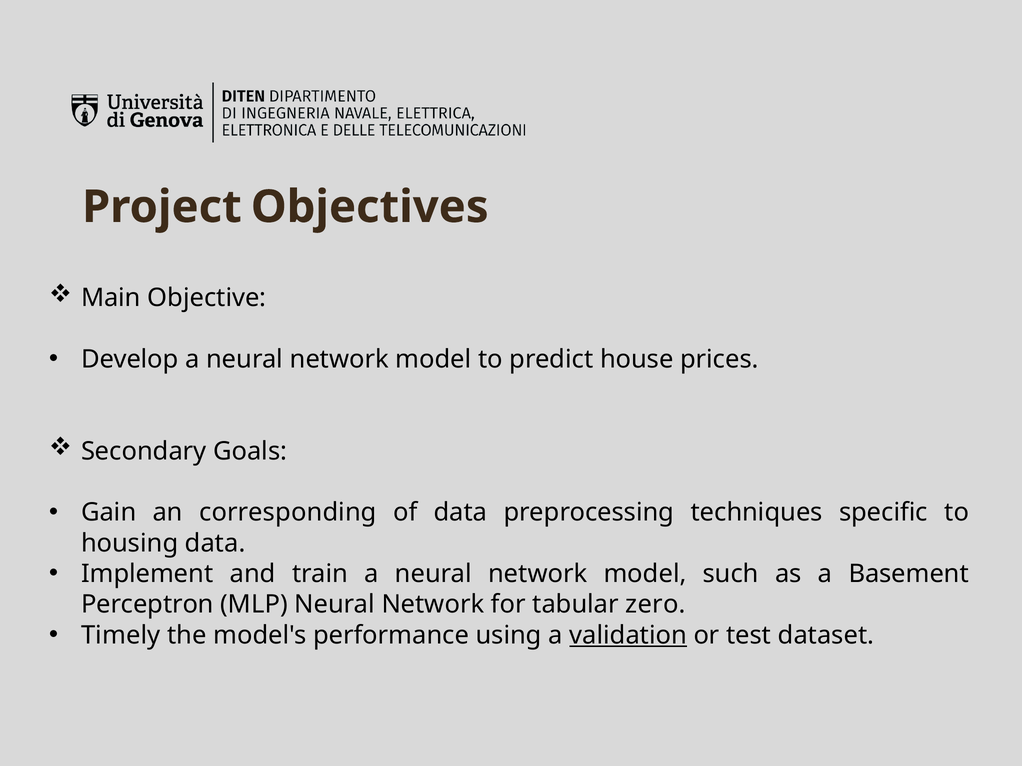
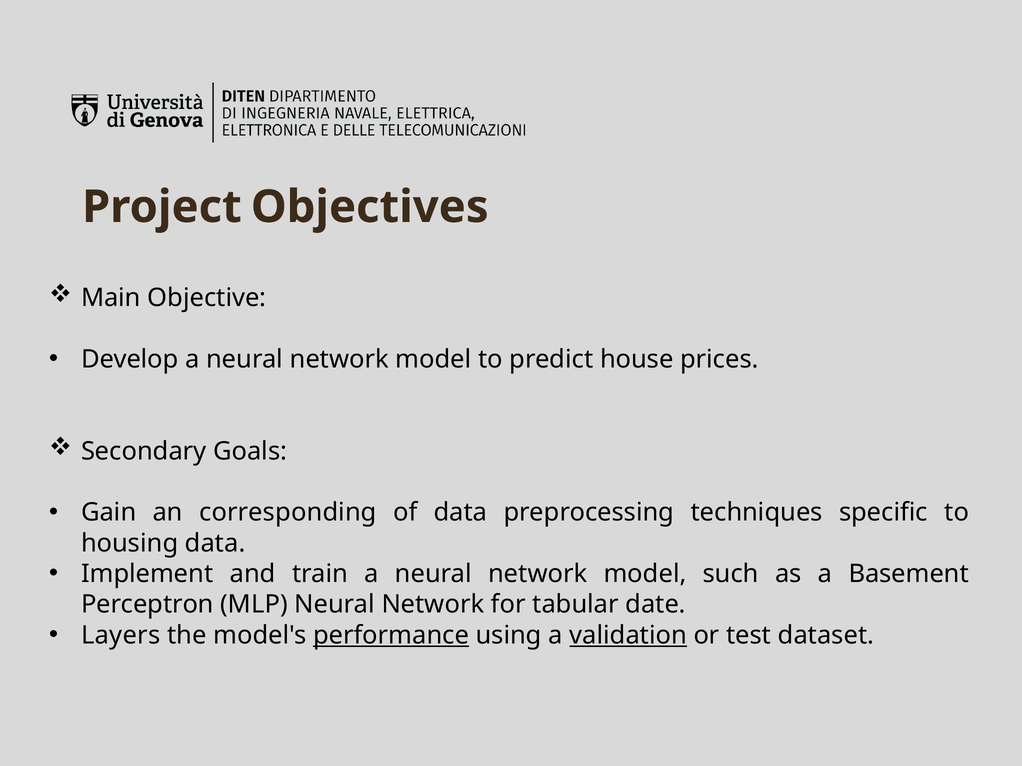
zero: zero -> date (656, 605)
Timely: Timely -> Layers (121, 636)
performance underline: none -> present (391, 636)
